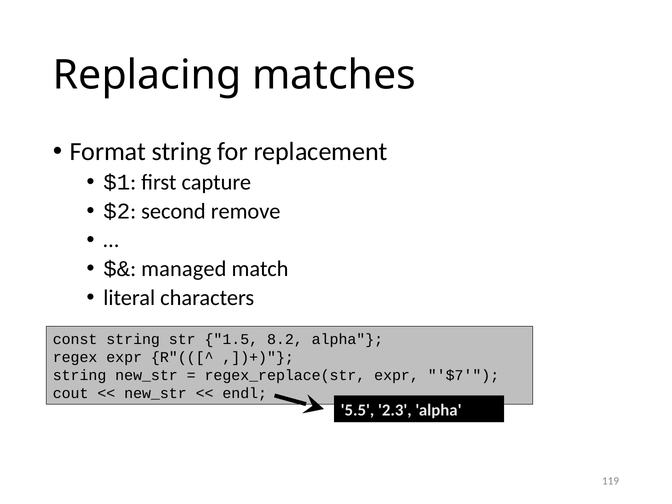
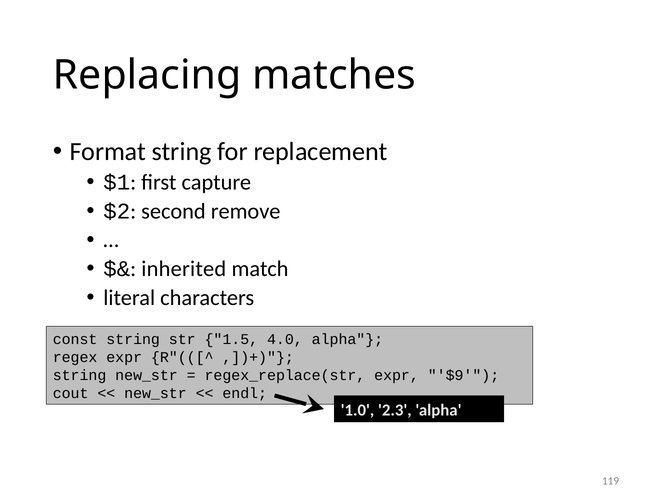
managed: managed -> inherited (184, 269)
8.2: 8.2 -> 4.0 (285, 340)
$7: $7 -> $9 (464, 375)
5.5: 5.5 -> 1.0 (357, 410)
